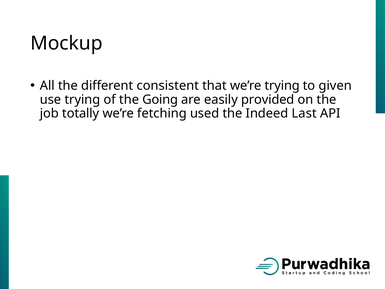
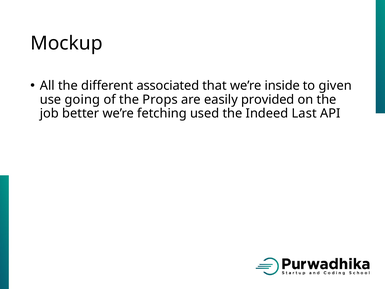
consistent: consistent -> associated (168, 86)
we’re trying: trying -> inside (282, 86)
use trying: trying -> going (82, 100)
Going: Going -> Props (160, 100)
totally: totally -> better (81, 113)
